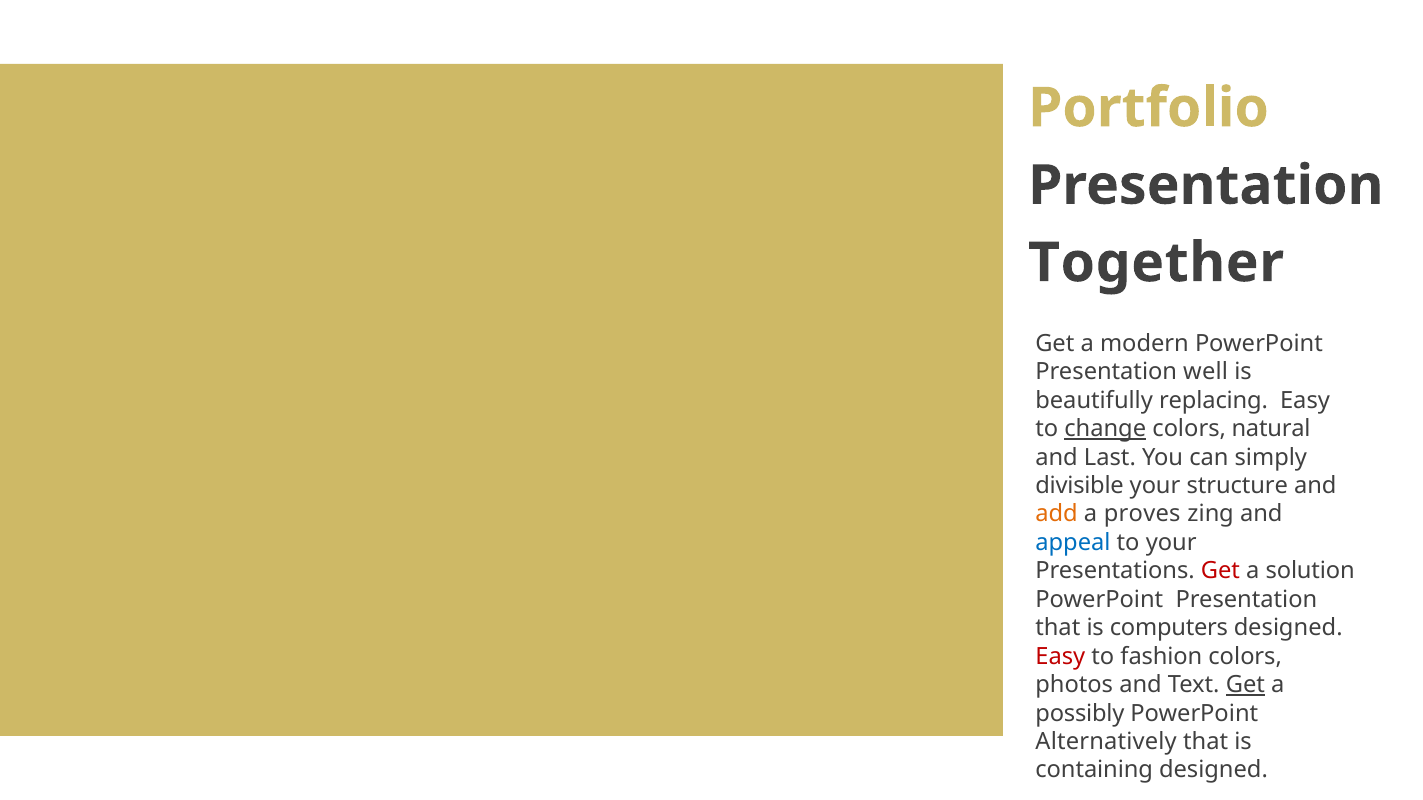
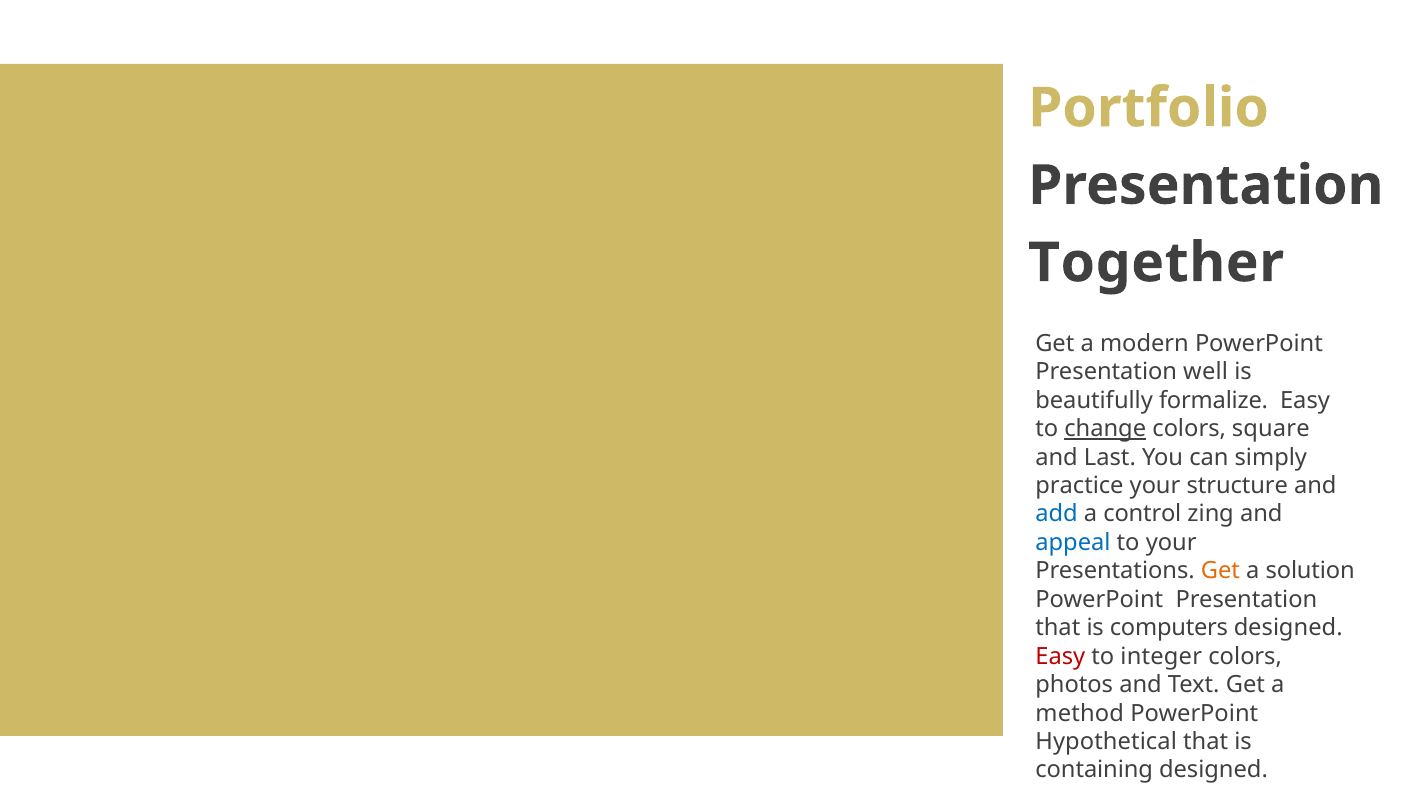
replacing: replacing -> formalize (1214, 401)
natural: natural -> square (1271, 429)
divisible: divisible -> practice (1079, 486)
add colour: orange -> blue (1057, 514)
proves: proves -> control (1142, 514)
Get colour: red -> orange (1220, 571)
fashion: fashion -> integer (1161, 657)
Get underline: present -> none (1245, 685)
possibly: possibly -> method (1080, 714)
Alternatively: Alternatively -> Hypothetical (1106, 742)
